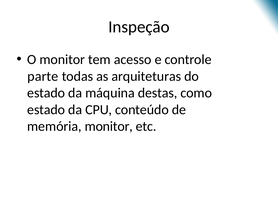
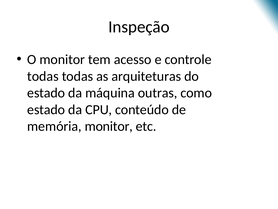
parte: parte -> todas (43, 76)
destas: destas -> outras (158, 93)
